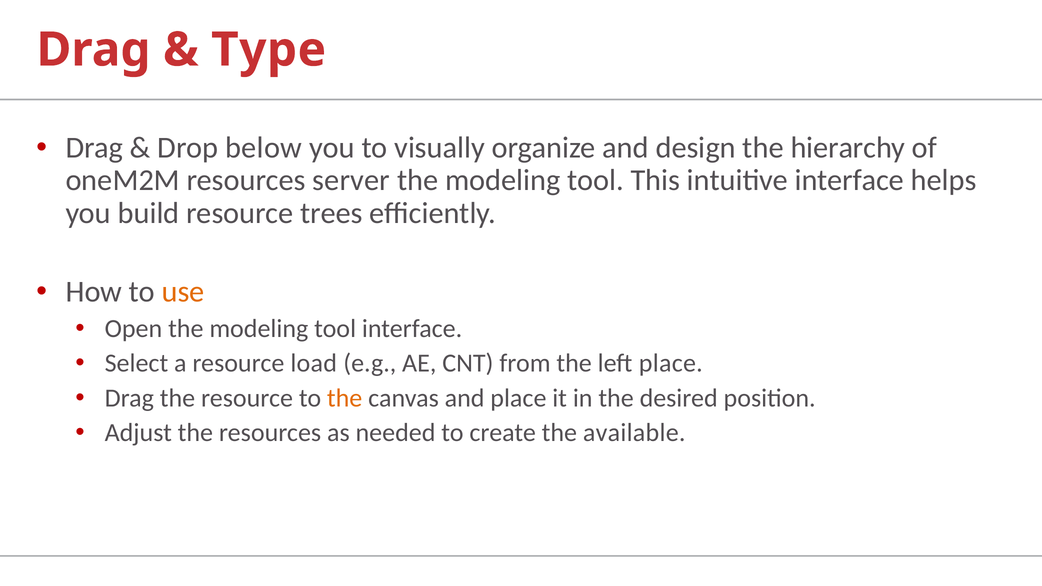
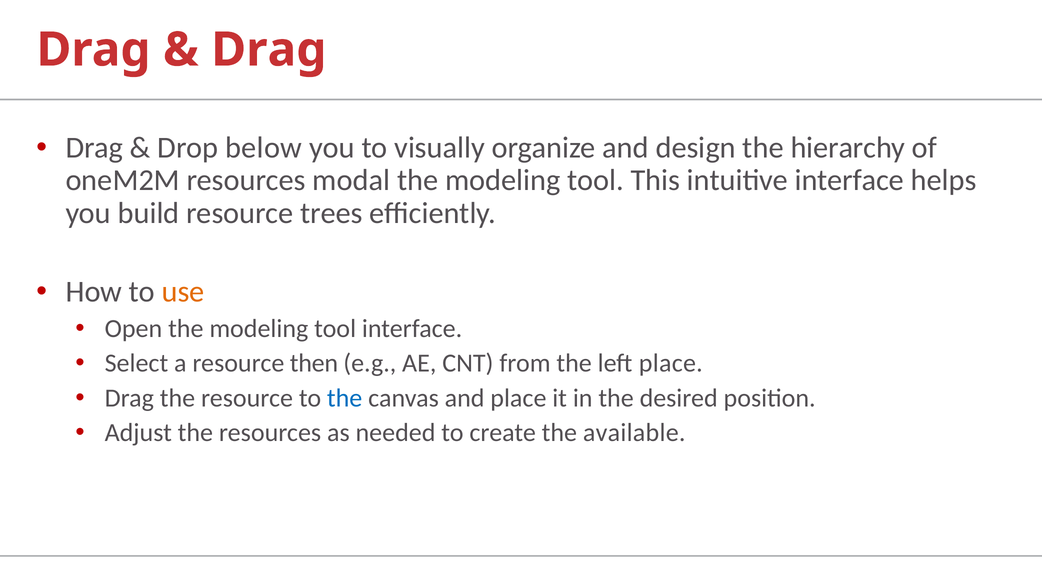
Type: Type -> Drag (269, 50)
server: server -> modal (351, 180)
load: load -> then (314, 363)
the colour: orange -> blue (345, 398)
